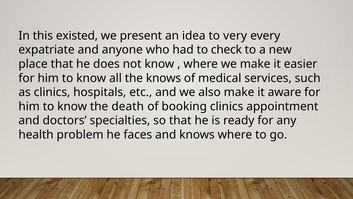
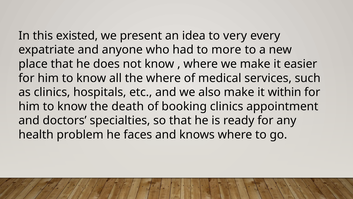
check: check -> more (226, 50)
the knows: knows -> where (163, 78)
aware: aware -> within (285, 92)
